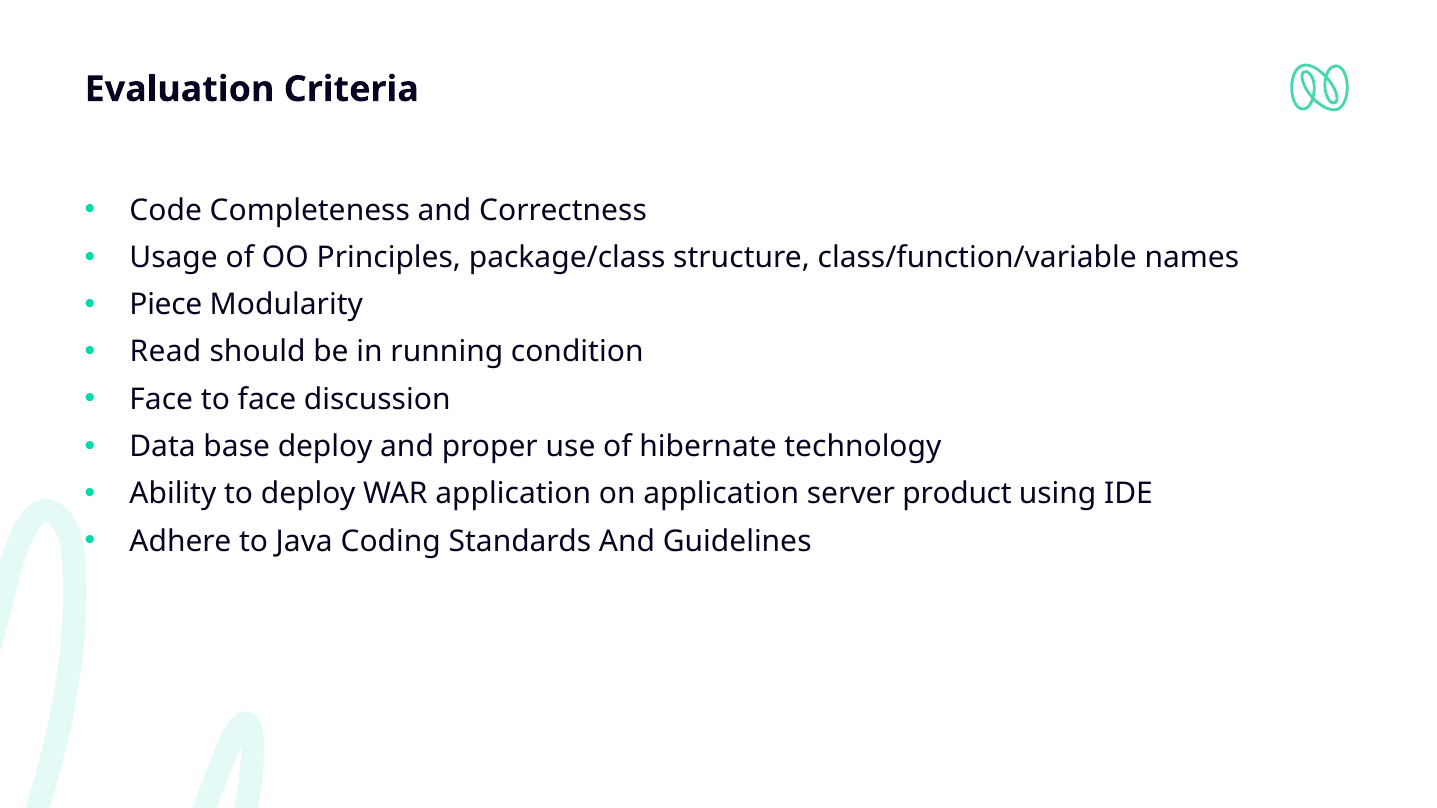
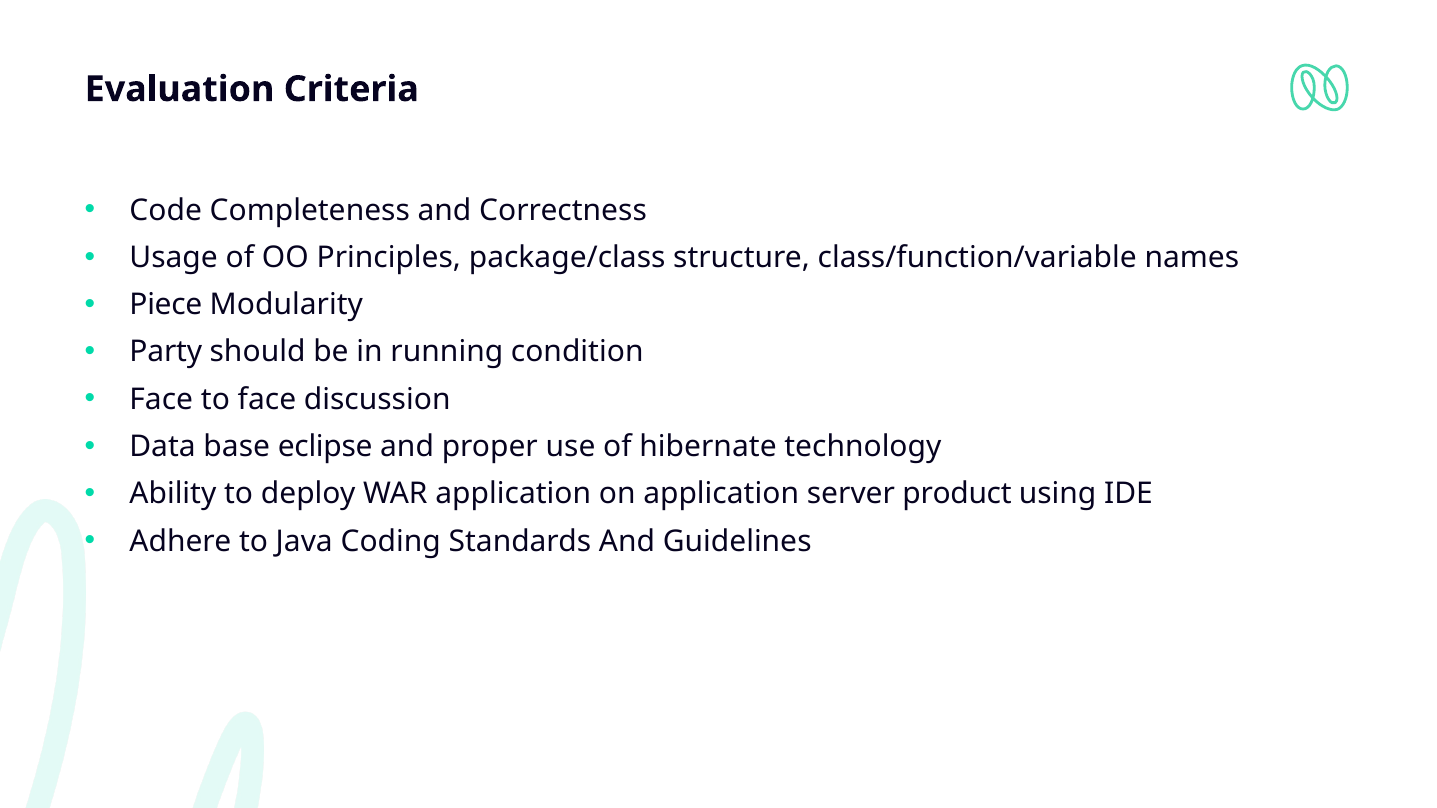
Read: Read -> Party (166, 352)
base deploy: deploy -> eclipse (325, 447)
